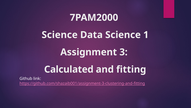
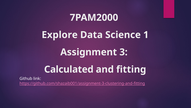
Science: Science -> Explore (60, 35)
